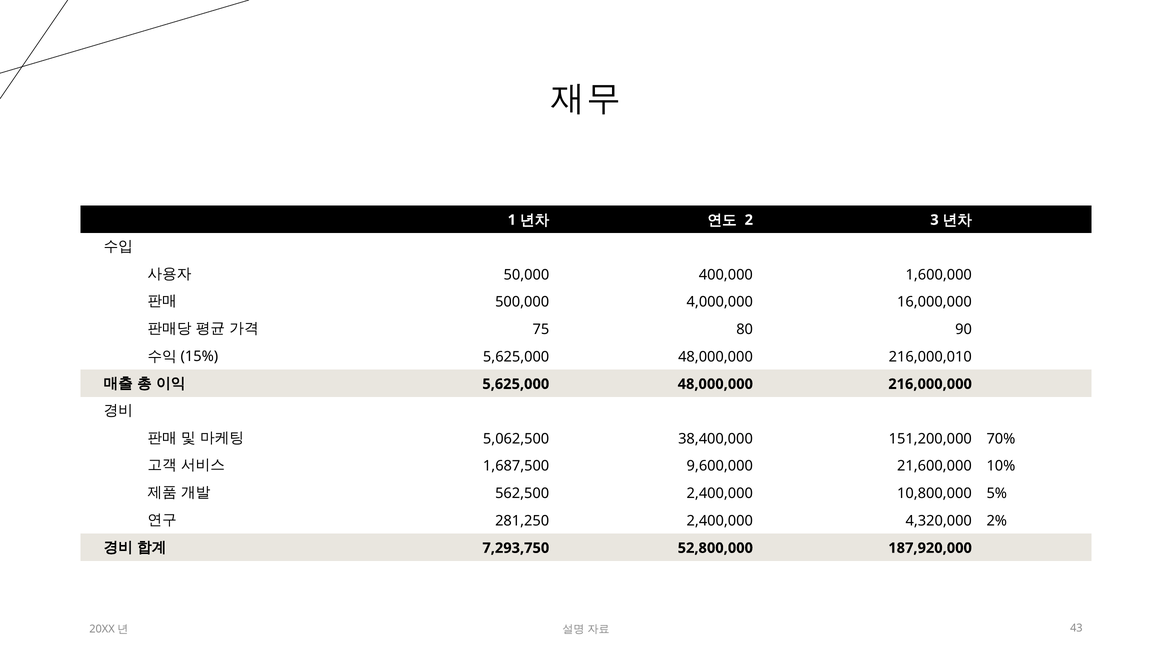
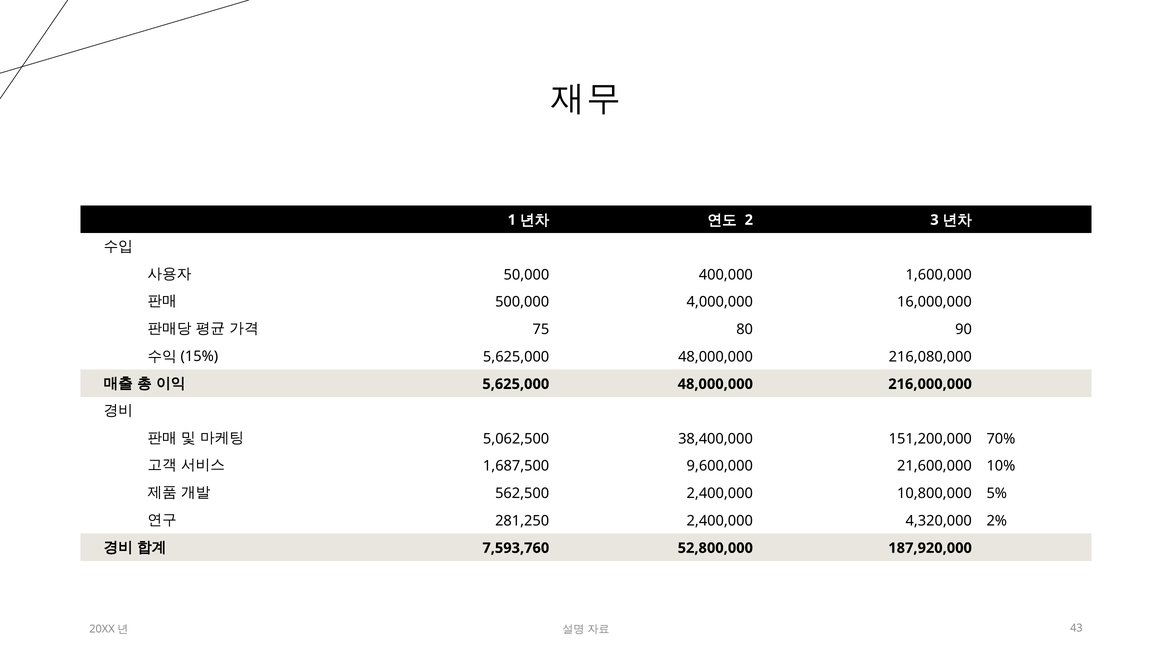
216,000,010: 216,000,010 -> 216,080,000 (930, 357)
7,293,750: 7,293,750 -> 7,593,760 (516, 548)
